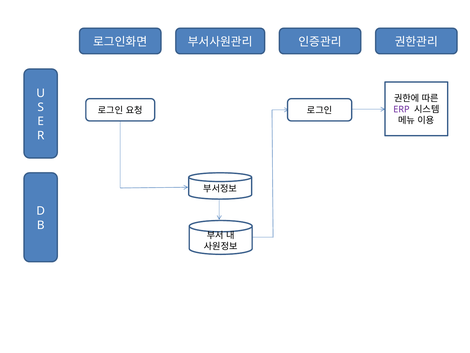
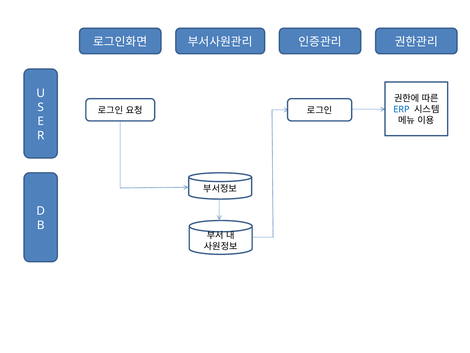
ERP colour: purple -> blue (401, 109)
